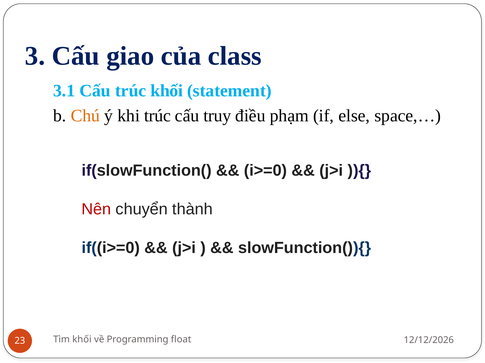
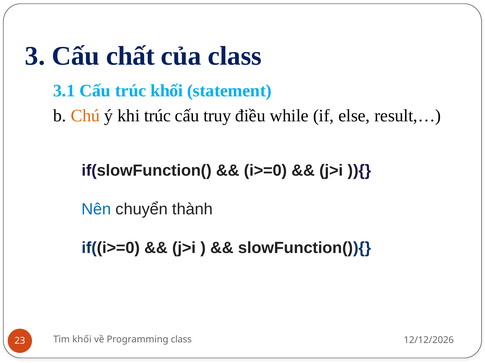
giao: giao -> chất (130, 56)
phạm: phạm -> while (289, 116)
space,…: space,… -> result,… (408, 116)
Nên colour: red -> blue (96, 210)
Programming float: float -> class (181, 340)
